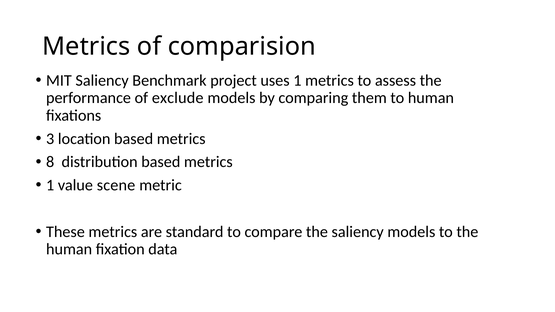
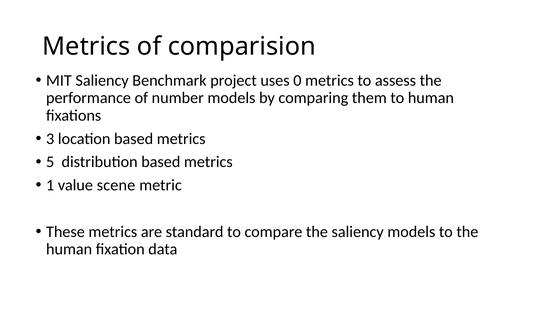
uses 1: 1 -> 0 (297, 81)
exclude: exclude -> number (178, 98)
8: 8 -> 5 (50, 162)
